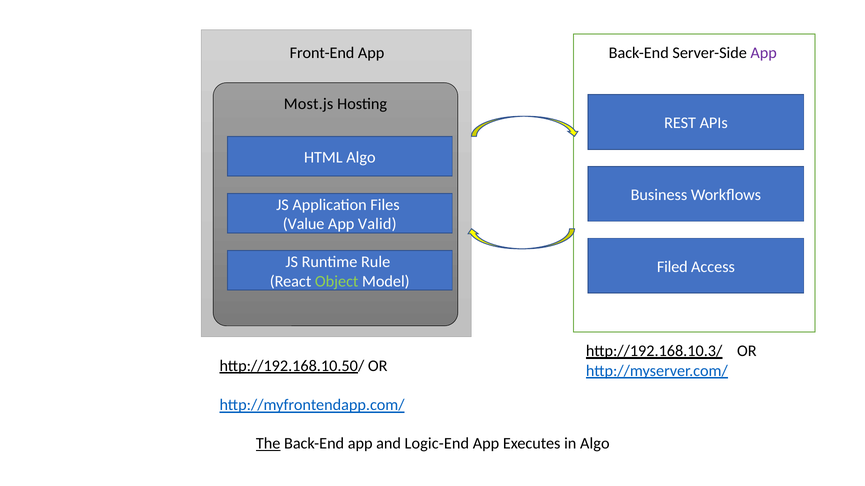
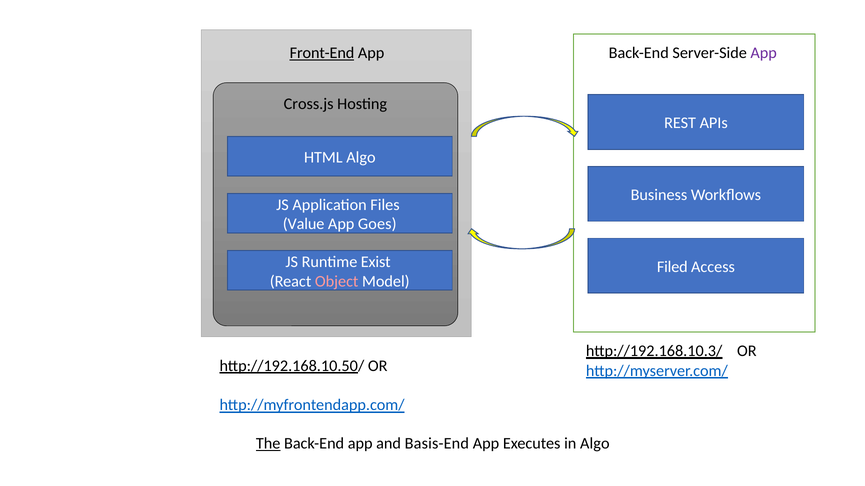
Front-End underline: none -> present (322, 53)
Most.js: Most.js -> Cross.js (309, 104)
Valid: Valid -> Goes (377, 224)
Rule: Rule -> Exist (376, 262)
Object colour: light green -> pink (337, 282)
Logic-End: Logic-End -> Basis-End (437, 444)
